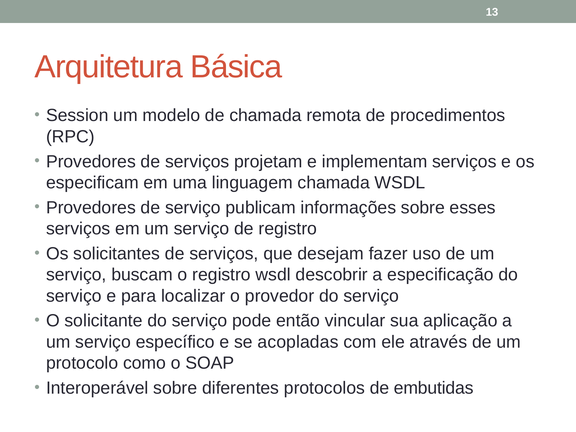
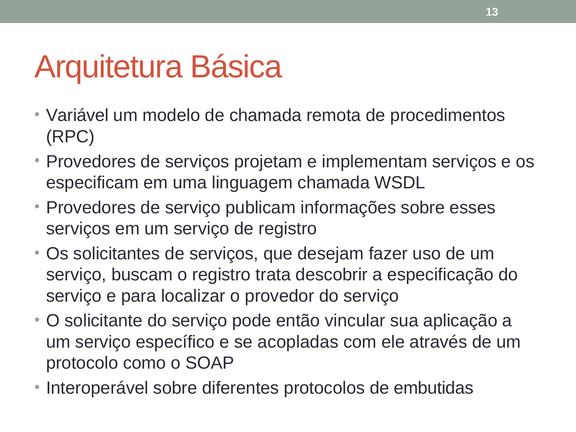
Session: Session -> Variável (77, 115)
registro wsdl: wsdl -> trata (273, 275)
